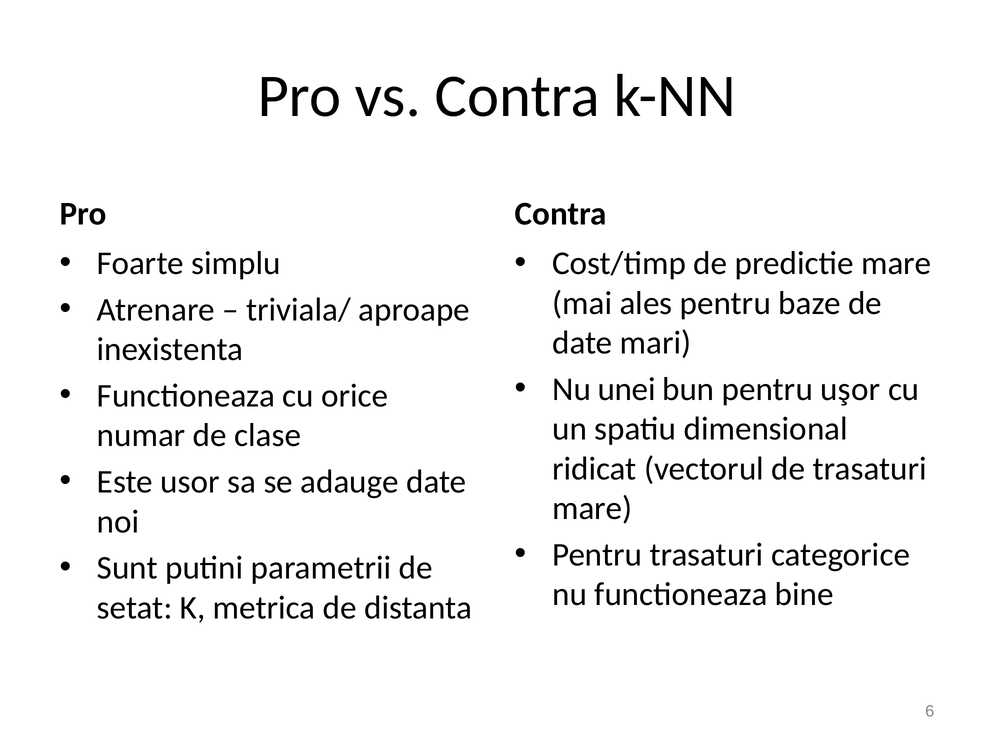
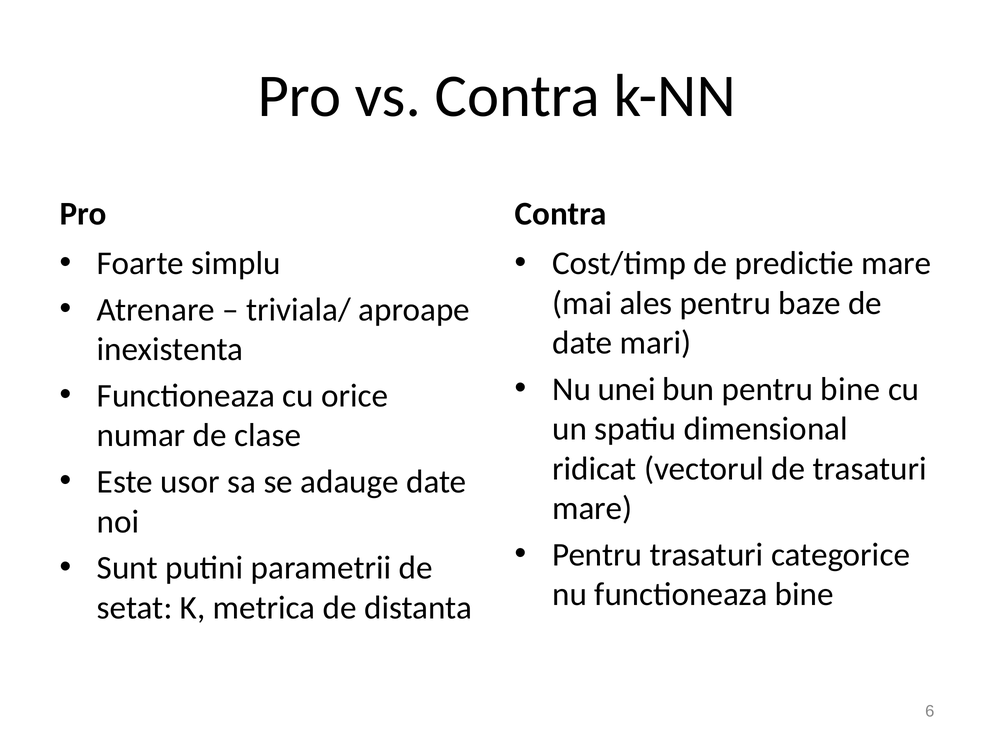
pentru uşor: uşor -> bine (850, 389)
